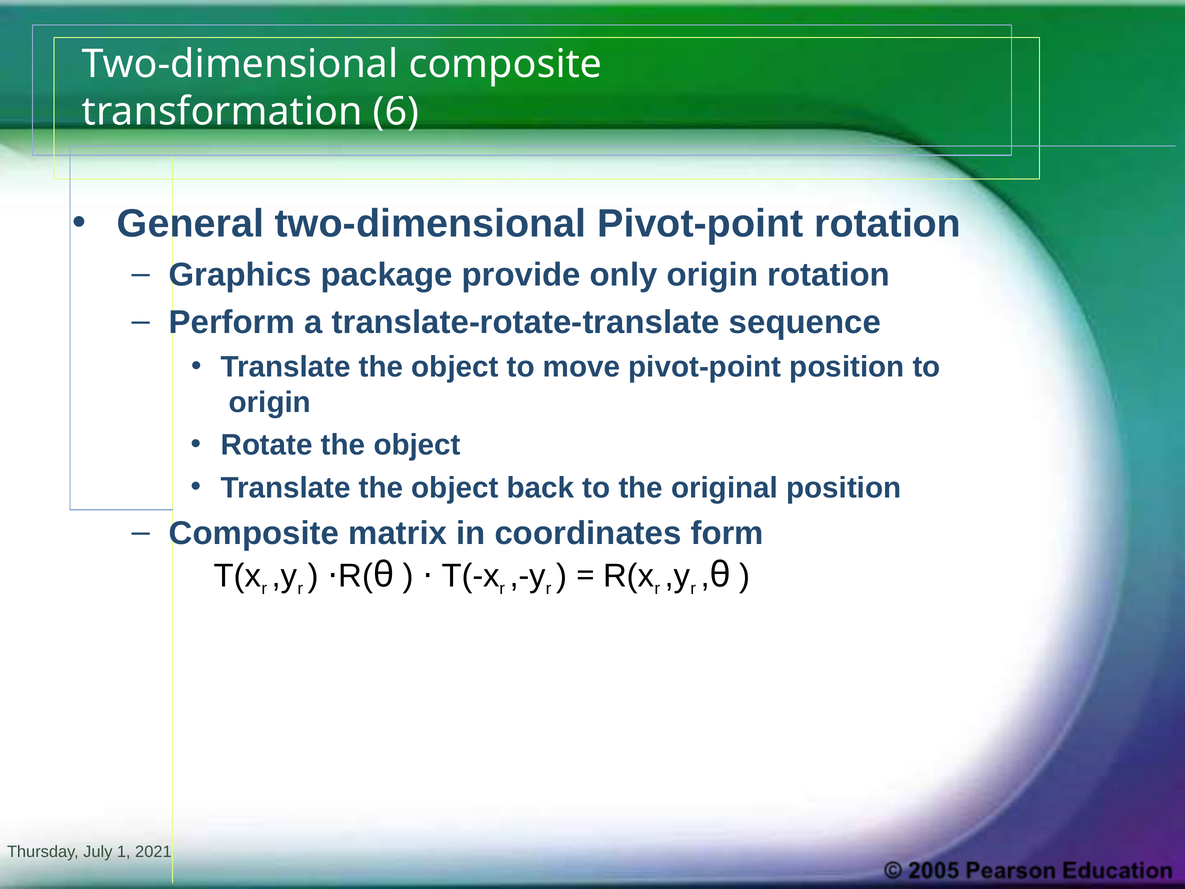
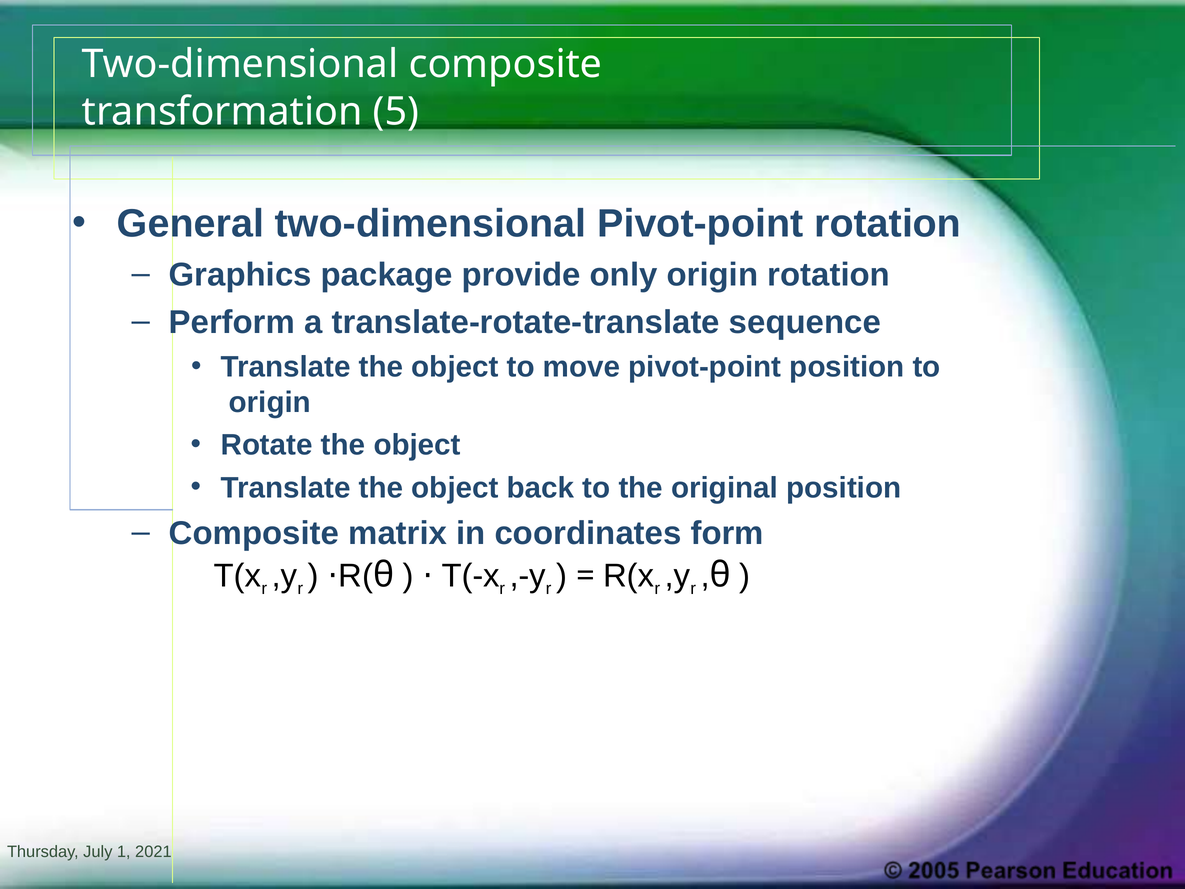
6: 6 -> 5 (396, 112)
